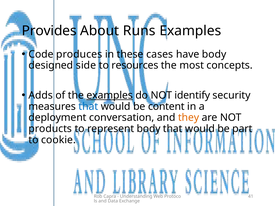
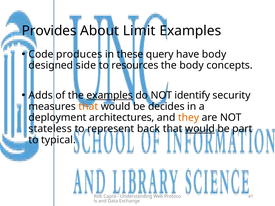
Runs: Runs -> Limit (139, 31)
cases: cases -> query (160, 54)
the most: most -> body (192, 65)
that colour: blue -> orange (88, 107)
content: content -> decides (166, 107)
conversation: conversation -> architectures (122, 118)
products: products -> stateless (50, 129)
represent body: body -> back (148, 129)
would underline: none -> present (200, 129)
cookie: cookie -> typical (58, 140)
